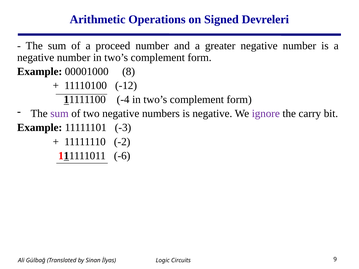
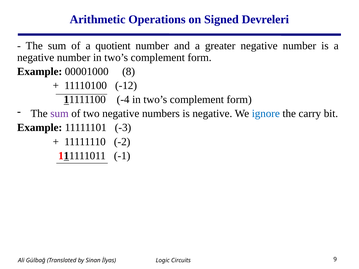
proceed: proceed -> quotient (113, 46)
ignore colour: purple -> blue (266, 114)
-6: -6 -> -1 (122, 156)
